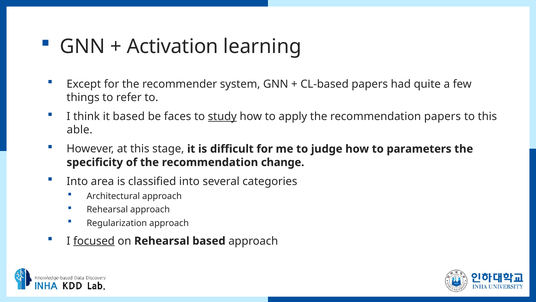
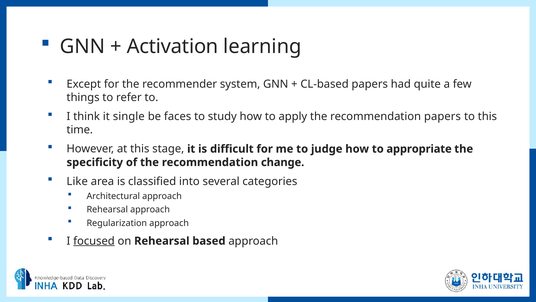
it based: based -> single (129, 116)
study underline: present -> none (222, 116)
able: able -> time (80, 130)
parameters: parameters -> appropriate (419, 149)
Into: Into -> Like (77, 181)
